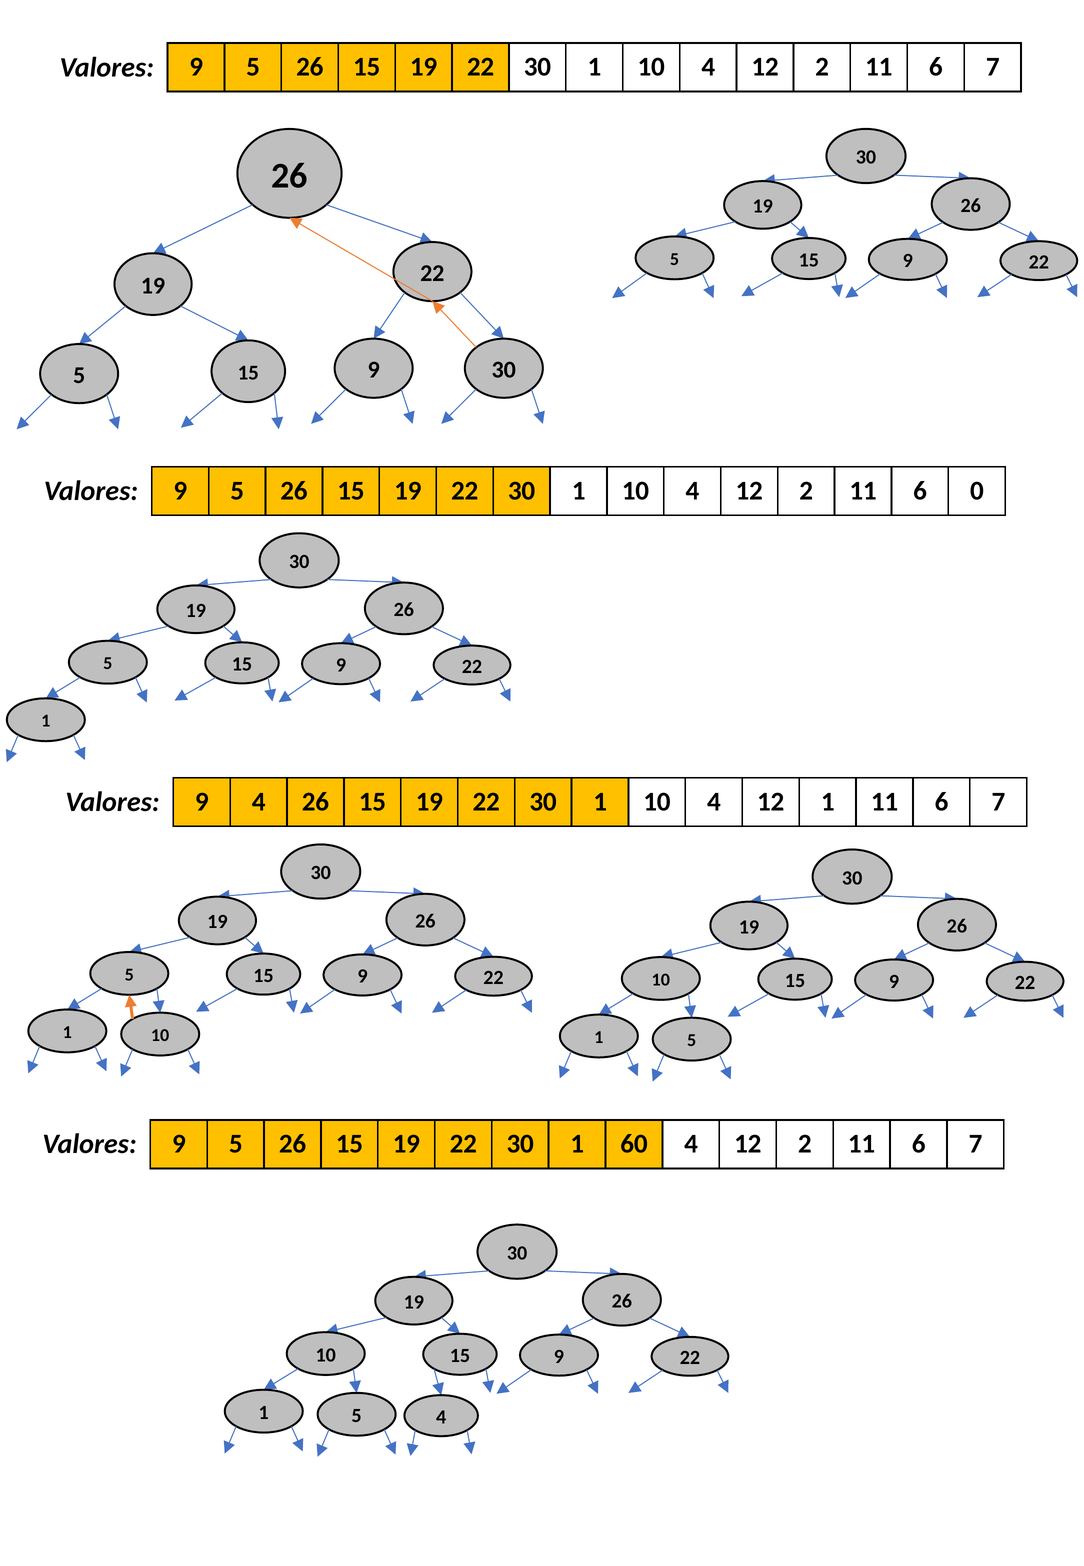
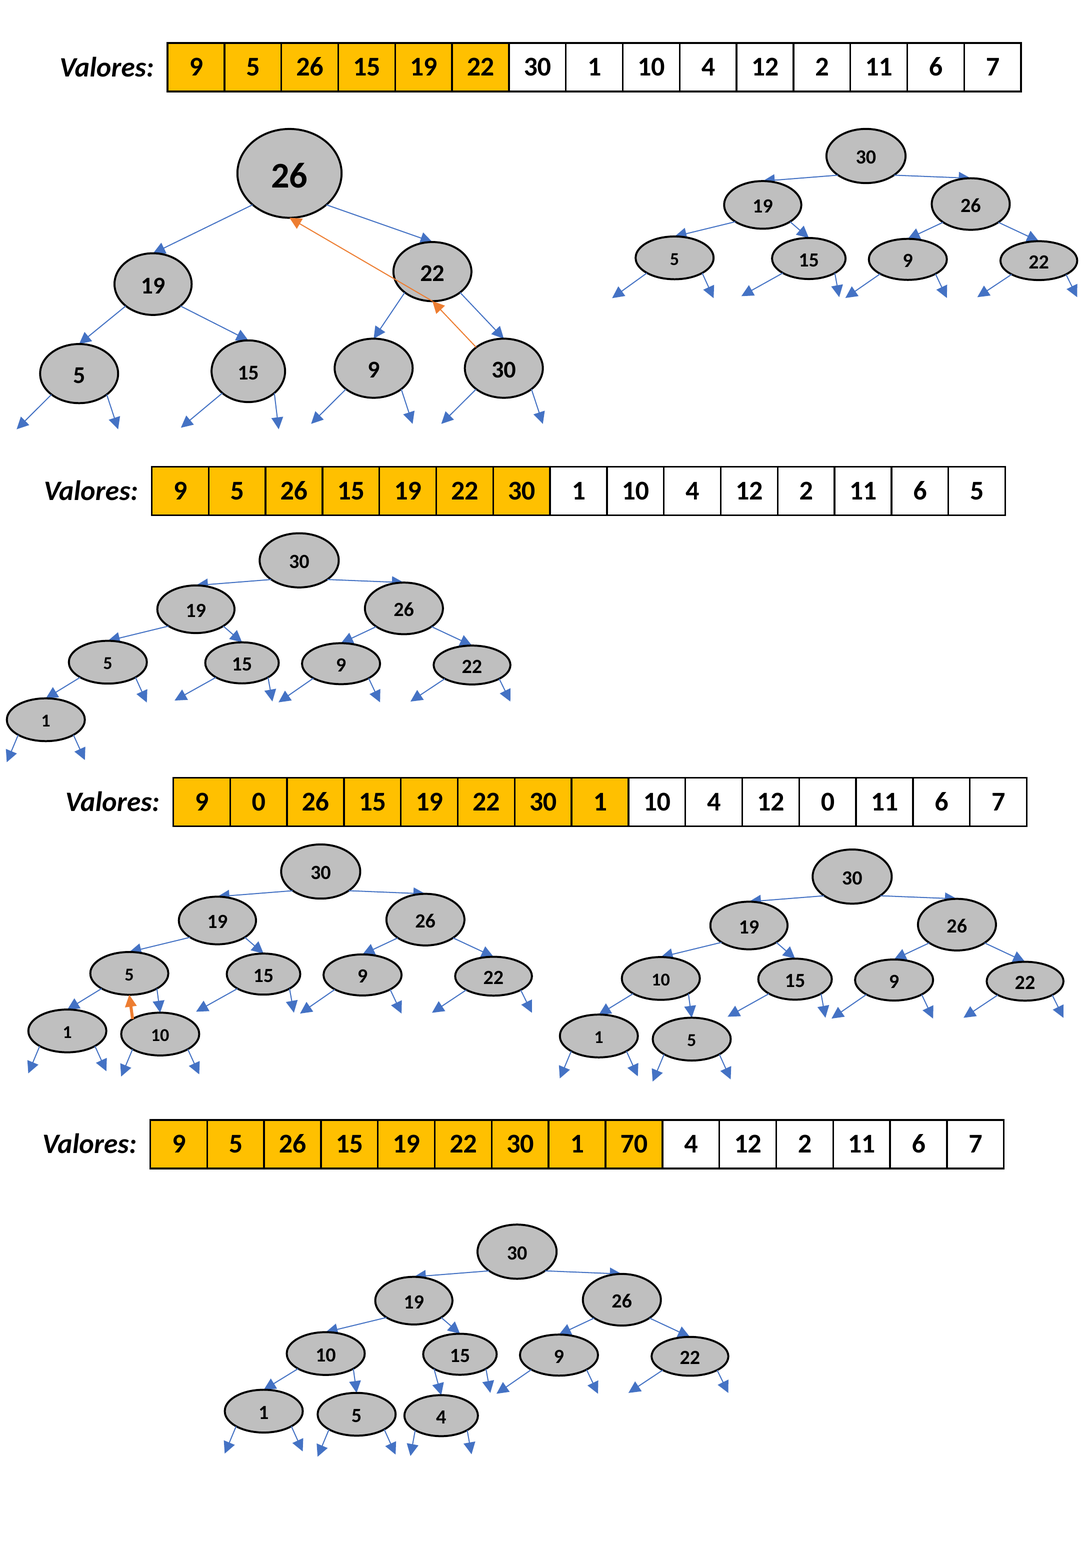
6 0: 0 -> 5 (977, 491)
9 4: 4 -> 0 (259, 802)
12 1: 1 -> 0 (828, 802)
60: 60 -> 70 (634, 1144)
